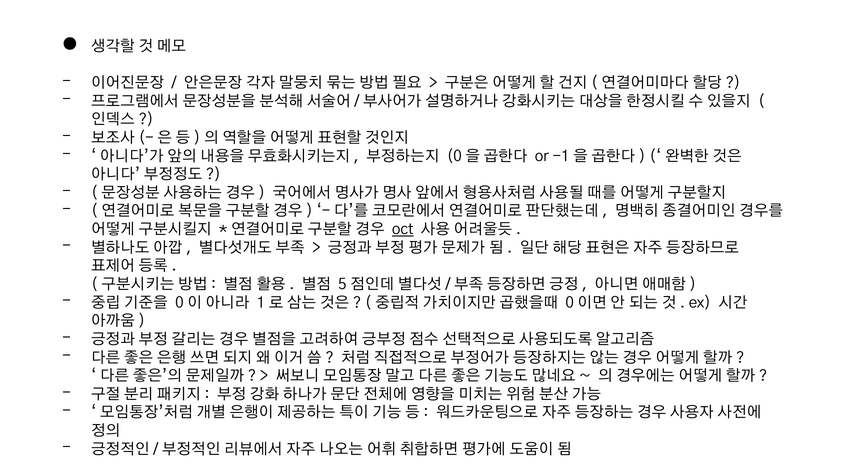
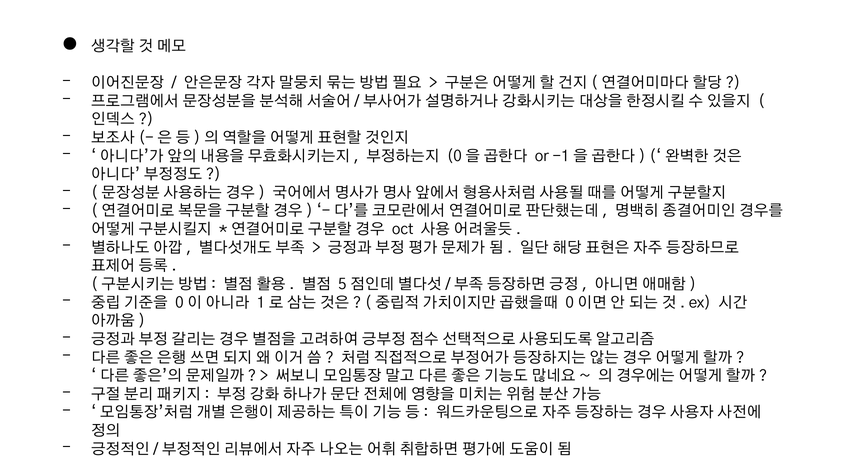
oct underline: present -> none (403, 229)
